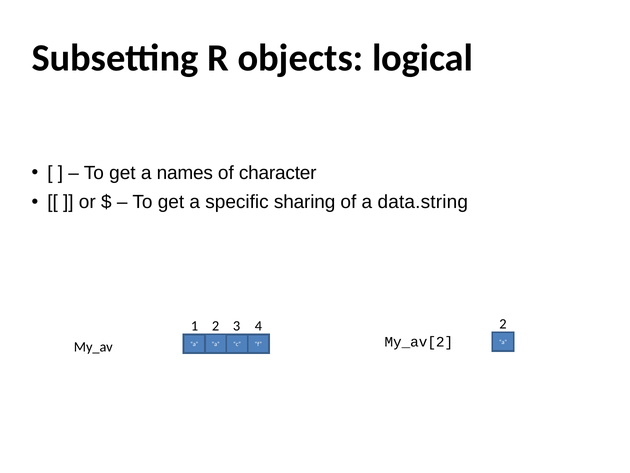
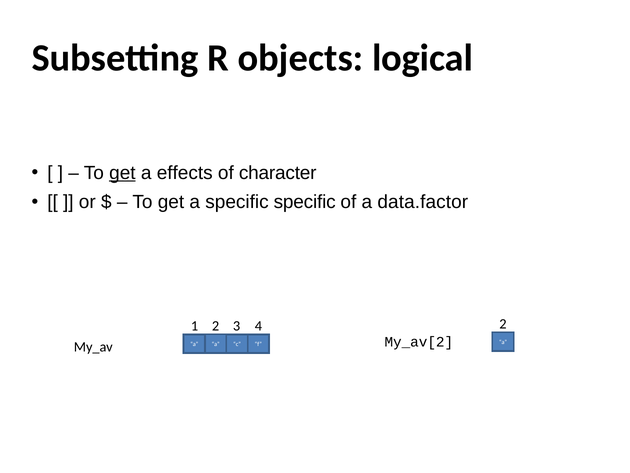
get underline: none -> present (122, 173)
names: names -> effects (185, 173)
specific sharing: sharing -> specific (305, 202)
data.string: data.string -> data.factor (423, 202)
